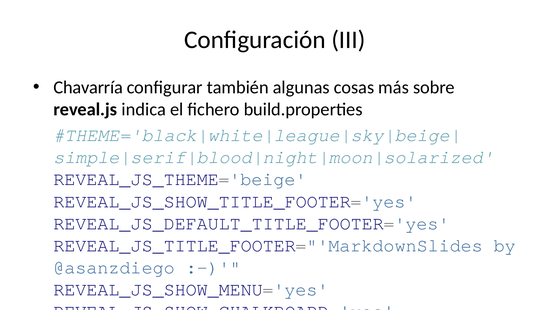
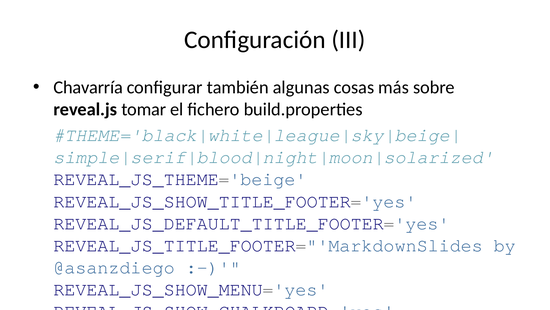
indica: indica -> tomar (144, 109)
